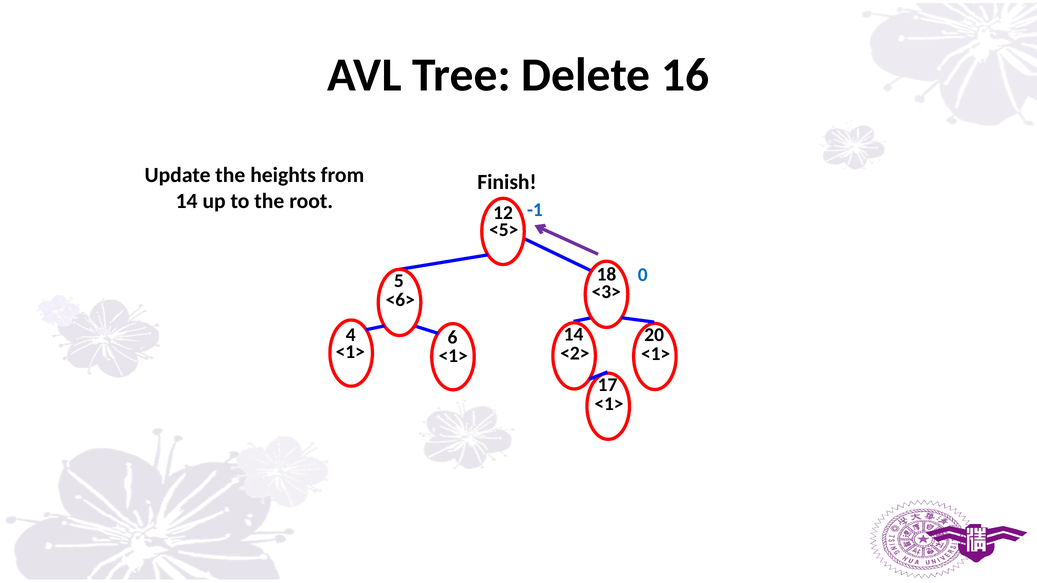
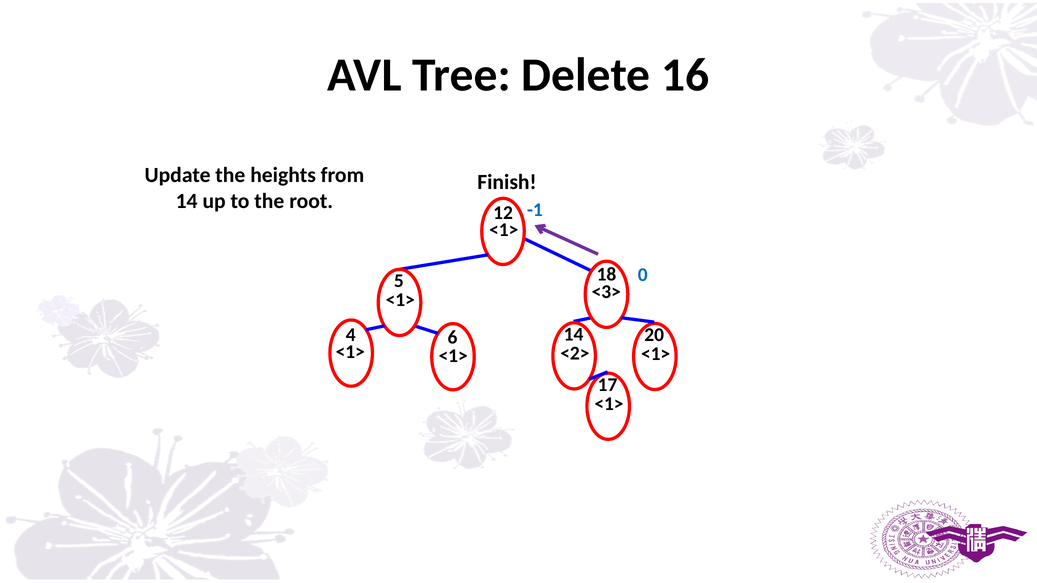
<5>: <5> -> <1> (504, 230)
<6>: <6> -> <1> (400, 300)
